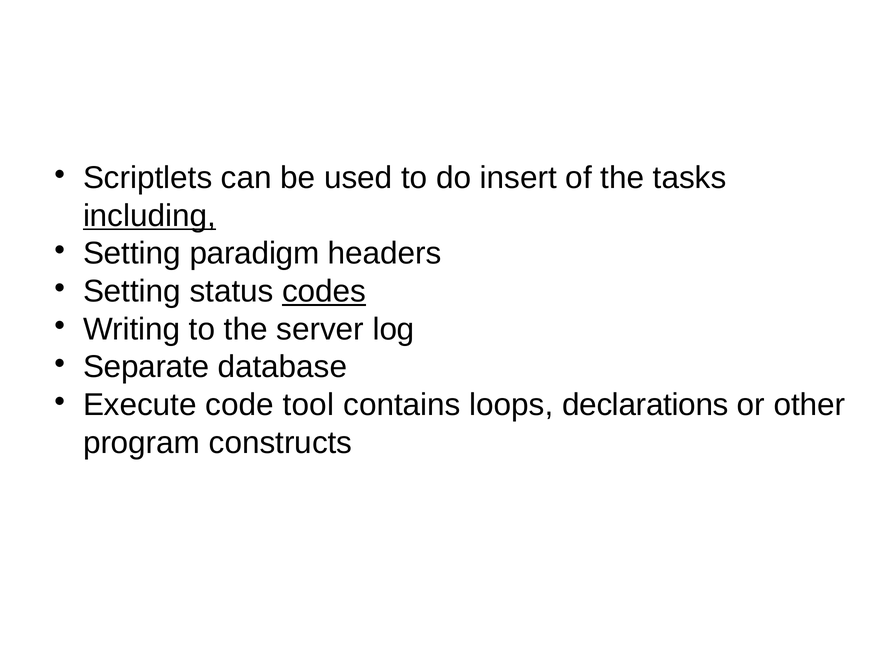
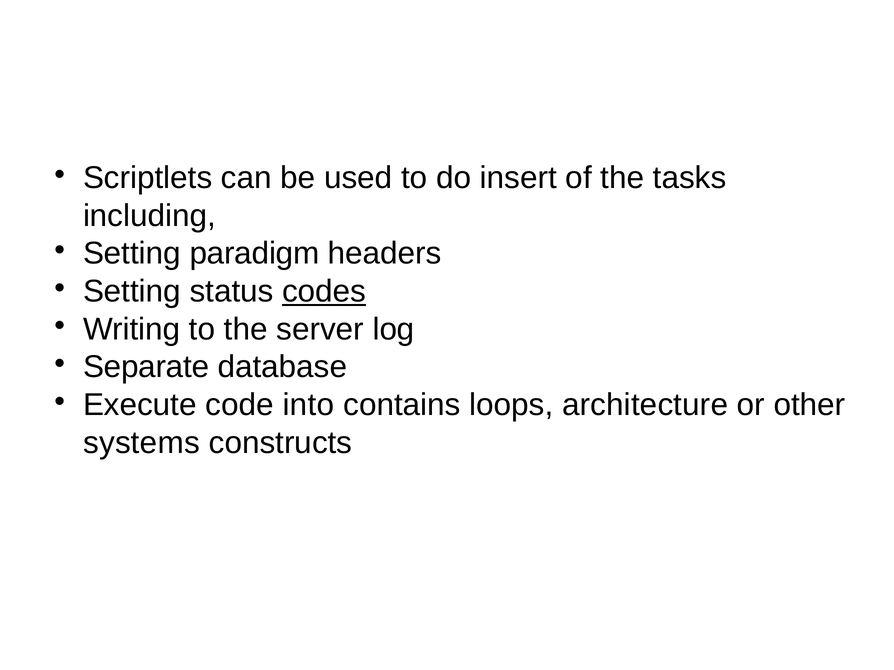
including underline: present -> none (149, 216)
tool: tool -> into (308, 405)
declarations: declarations -> architecture (645, 405)
program: program -> systems (142, 443)
